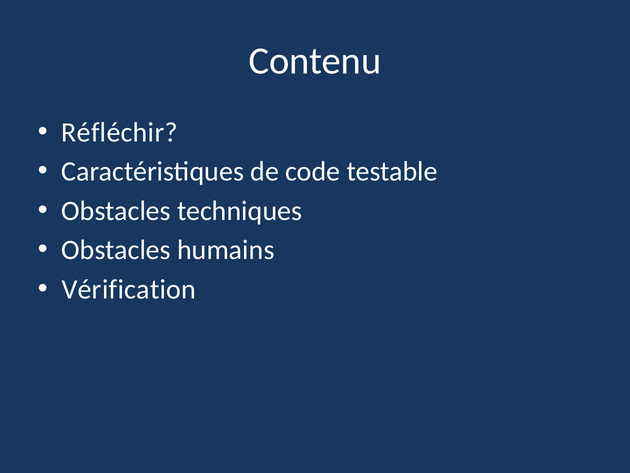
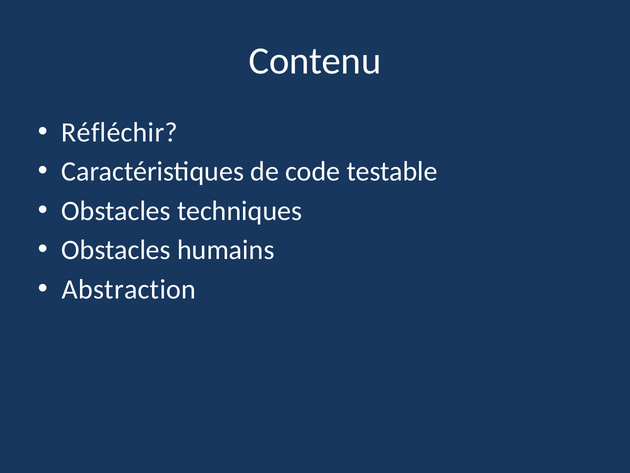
Vérification: Vérification -> Abstraction (129, 289)
